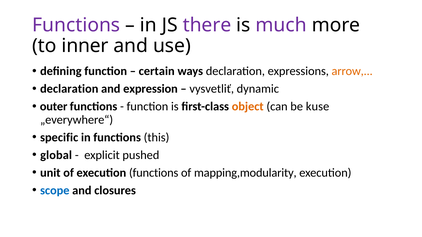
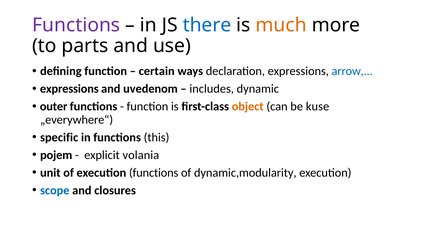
there colour: purple -> blue (207, 25)
much colour: purple -> orange (281, 25)
inner: inner -> parts (85, 46)
arrow colour: orange -> blue (352, 71)
declaration: declaration -> expressions (69, 89)
expression: expression -> uvedenom (150, 89)
vysvetliť: vysvetliť -> includes (212, 89)
global: global -> pojem (56, 155)
pushed: pushed -> volania (141, 155)
mapping,modularity: mapping,modularity -> dynamic,modularity (245, 173)
